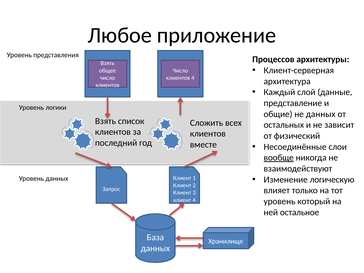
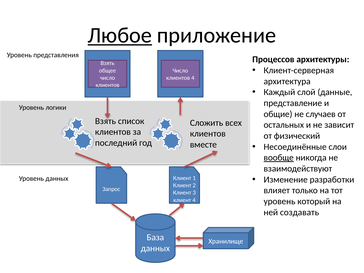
Любое underline: none -> present (120, 35)
не данных: данных -> случаев (321, 114)
логическую: логическую -> разработки (332, 180)
остальное: остальное -> создавать (300, 212)
